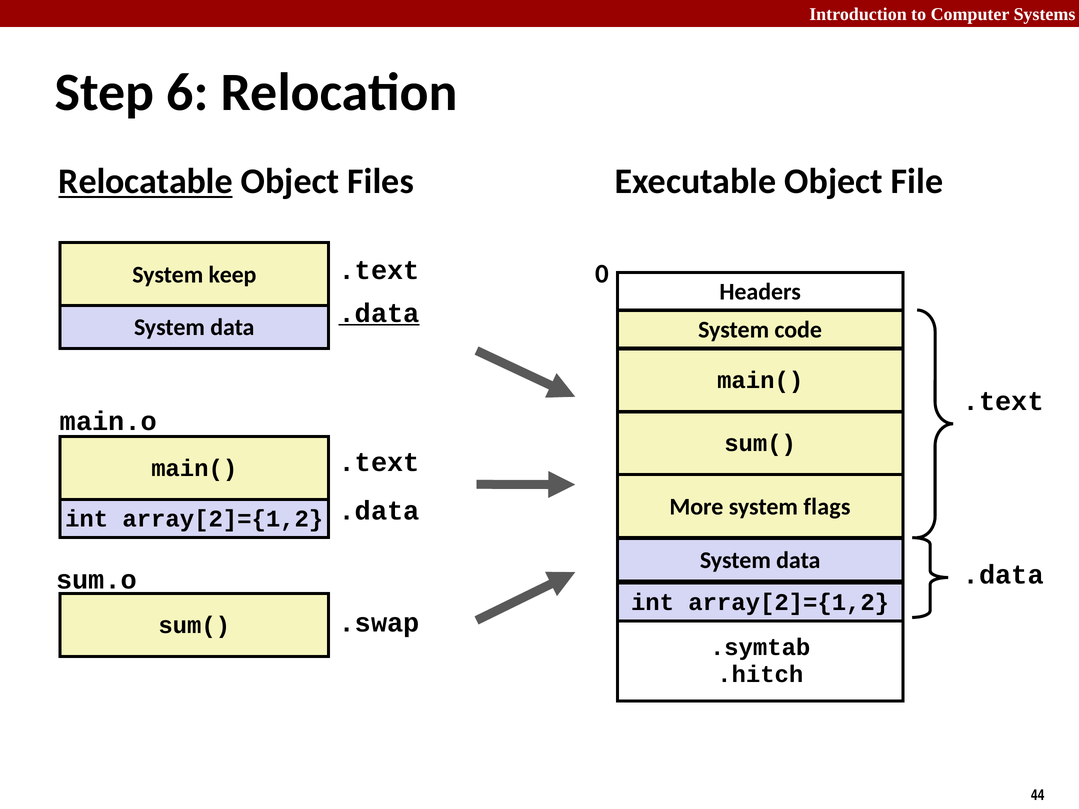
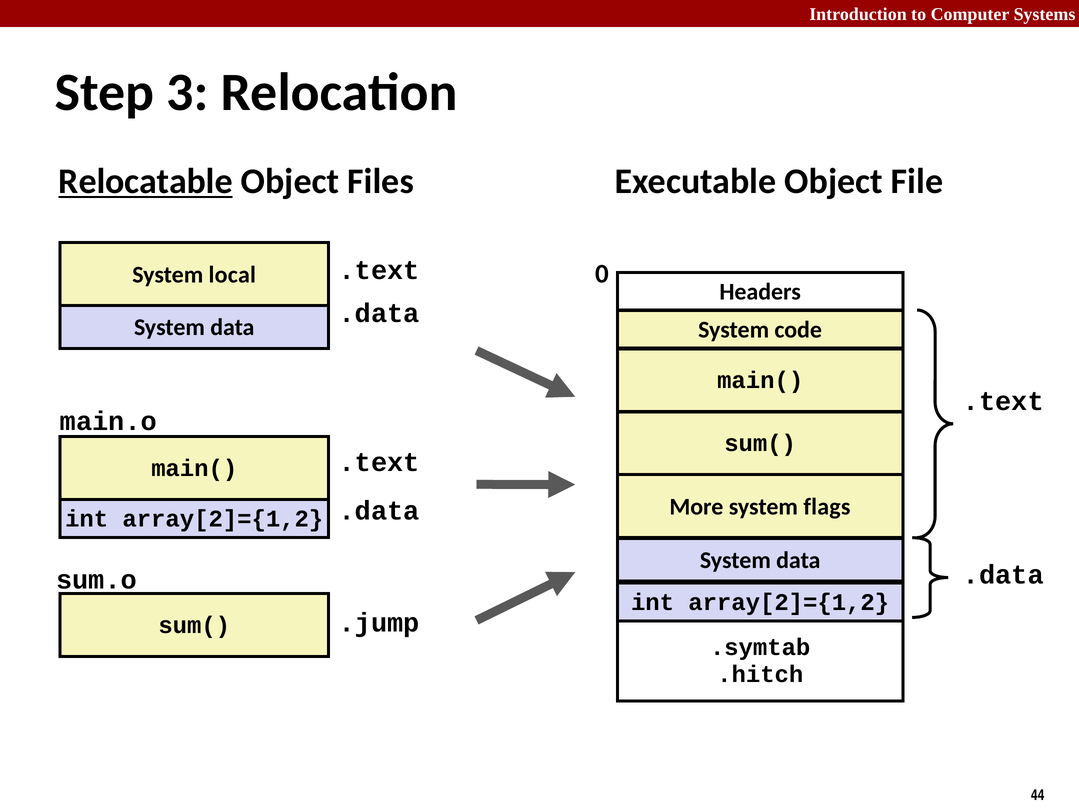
6: 6 -> 3 (187, 93)
keep: keep -> local (232, 275)
.data underline: present -> none (379, 313)
.swap: .swap -> .jump (379, 623)
